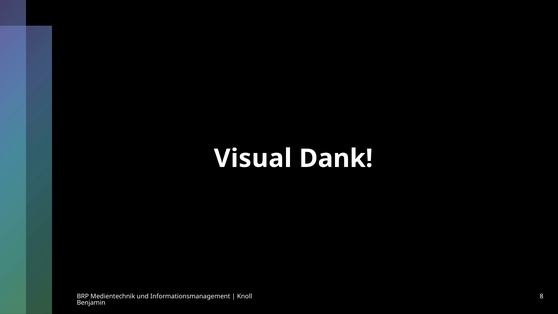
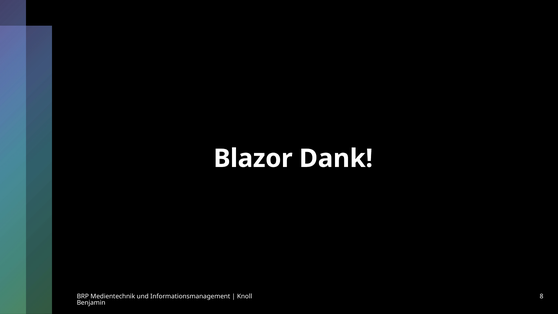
Visual: Visual -> Blazor (253, 158)
